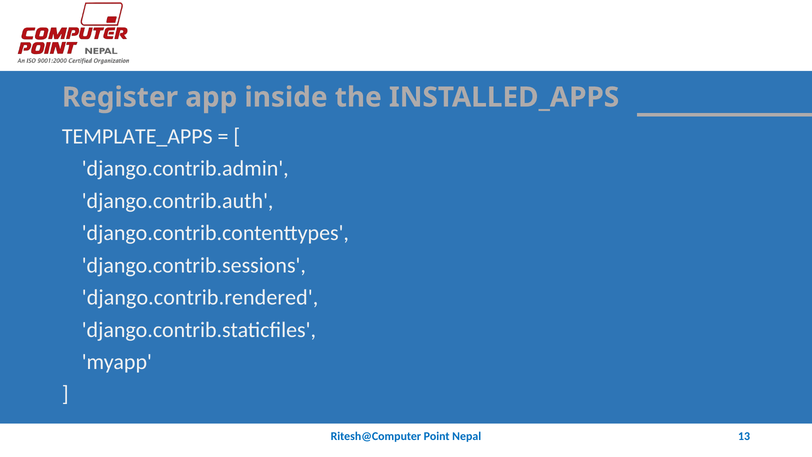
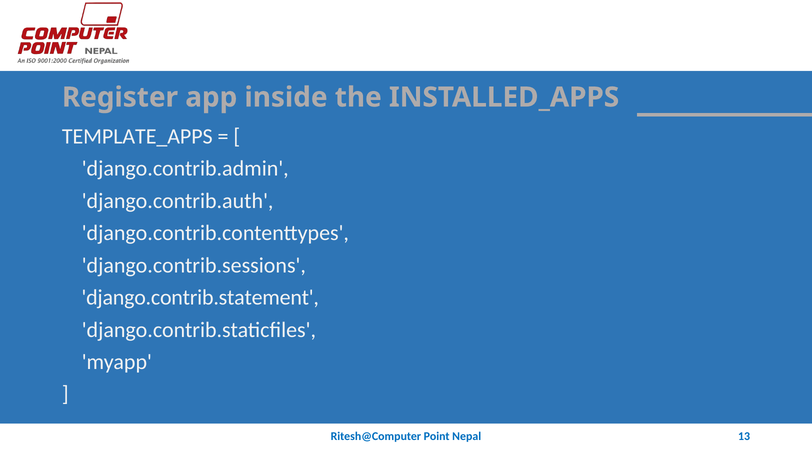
django.contrib.rendered: django.contrib.rendered -> django.contrib.statement (200, 297)
